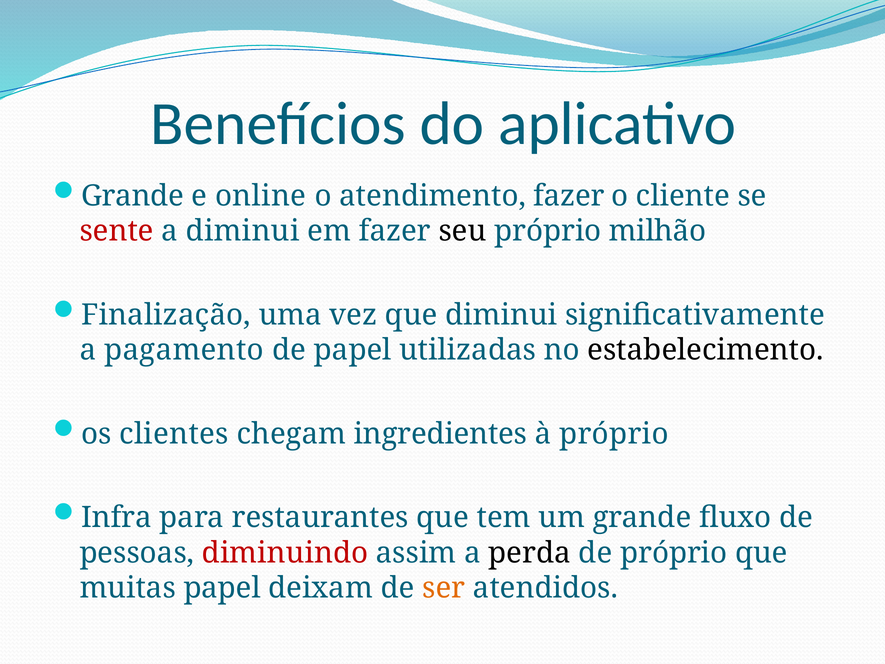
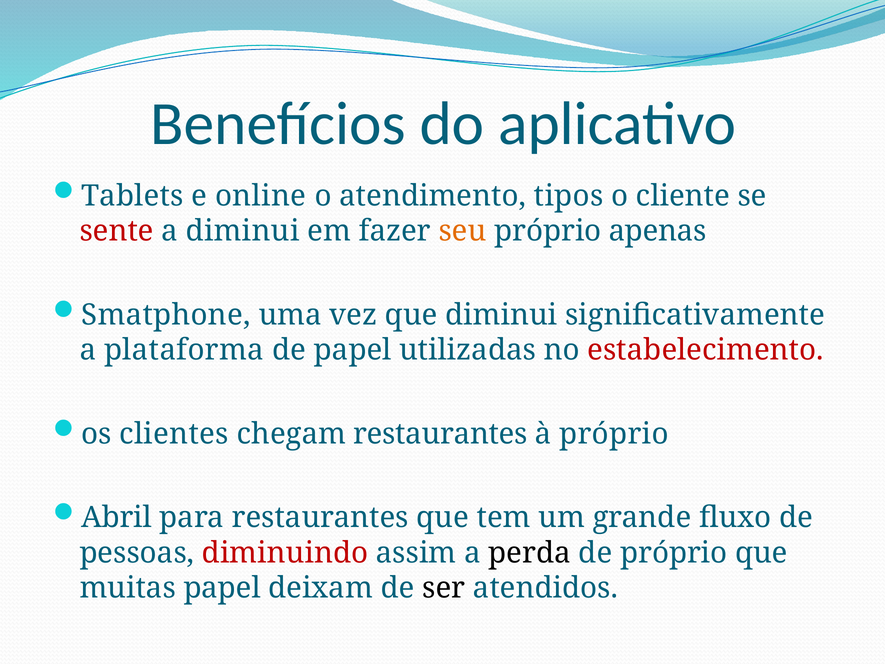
Grande: Grande -> Tablets (132, 196)
atendimento fazer: fazer -> tipos (569, 196)
seu colour: black -> orange (462, 231)
milhão: milhão -> apenas (658, 231)
Finalização: Finalização -> Smatphone (166, 315)
pagamento: pagamento -> plataforma (184, 350)
estabelecimento colour: black -> red (705, 350)
chegam ingredientes: ingredientes -> restaurantes (440, 434)
Infra: Infra -> Abril (117, 517)
ser colour: orange -> black (444, 588)
